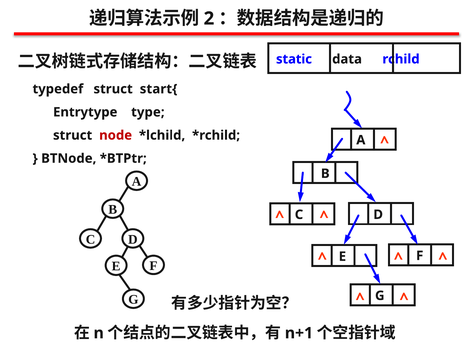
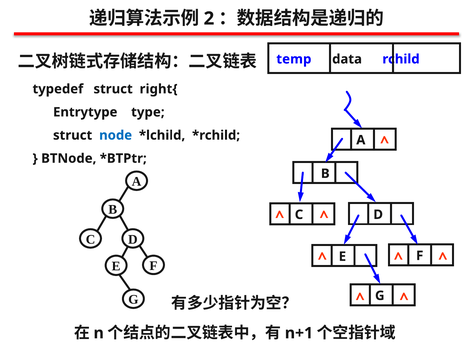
static: static -> temp (294, 59)
start{: start{ -> right{ (159, 89)
node colour: red -> blue (116, 135)
